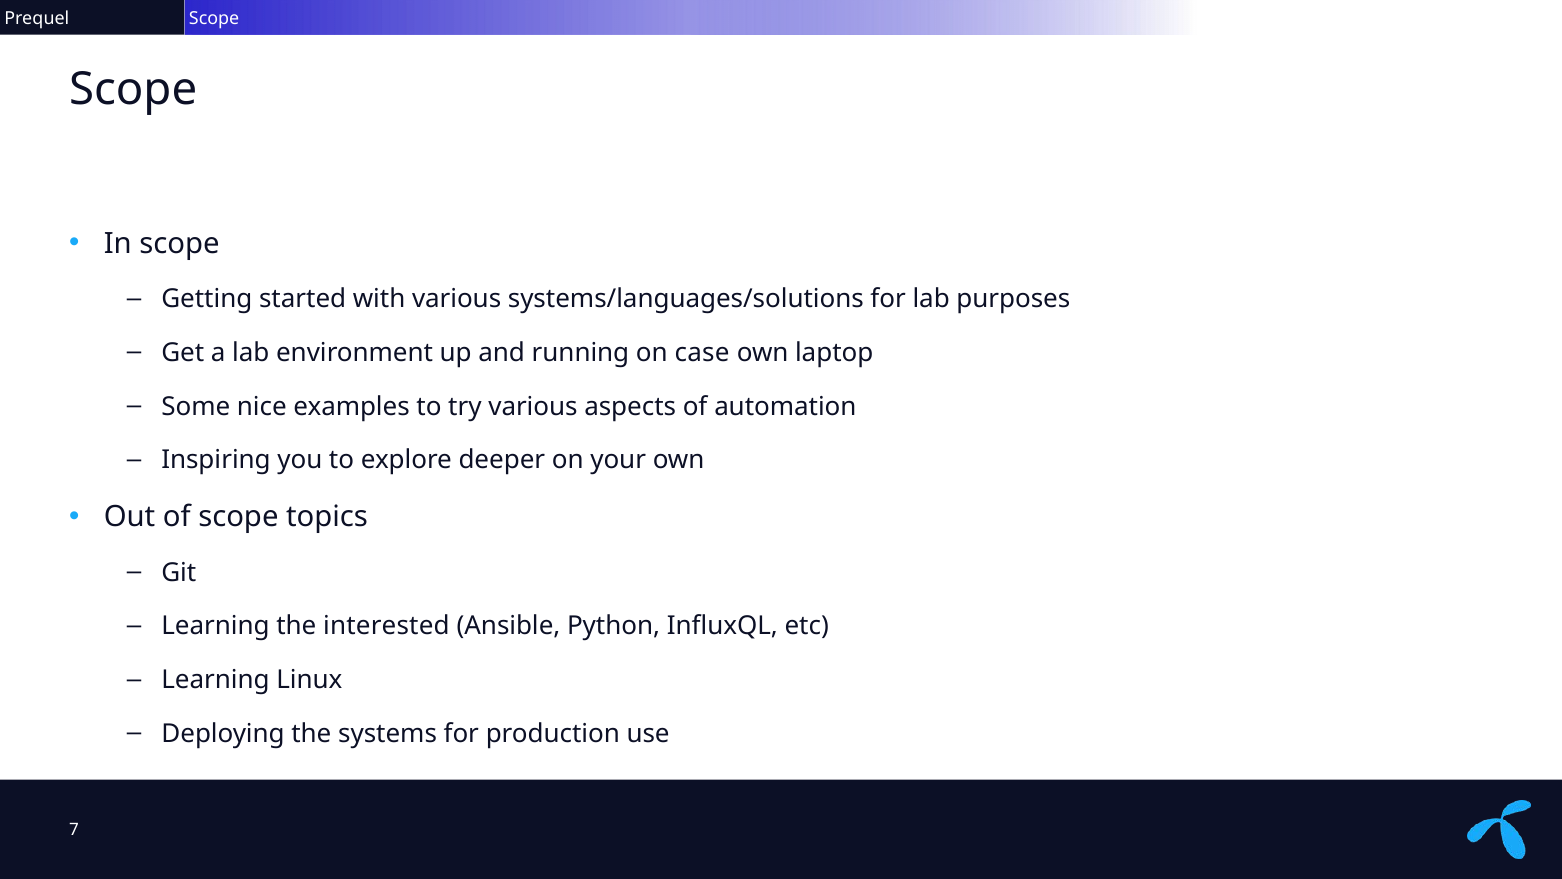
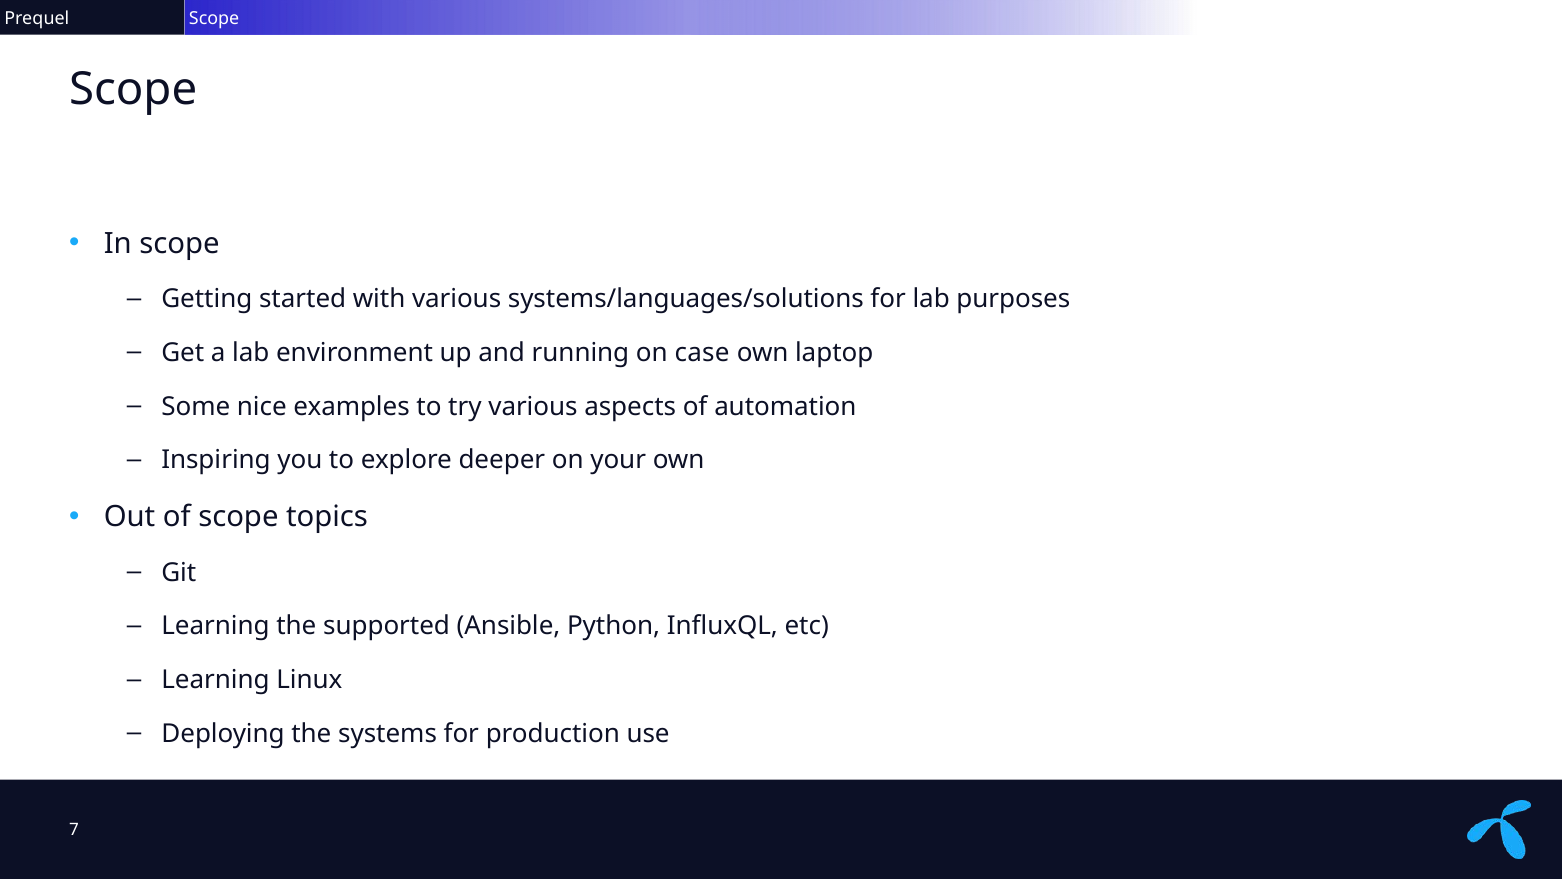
interested: interested -> supported (387, 626)
